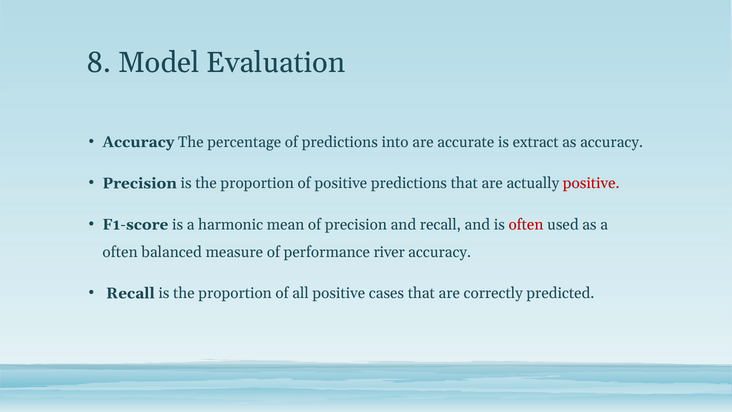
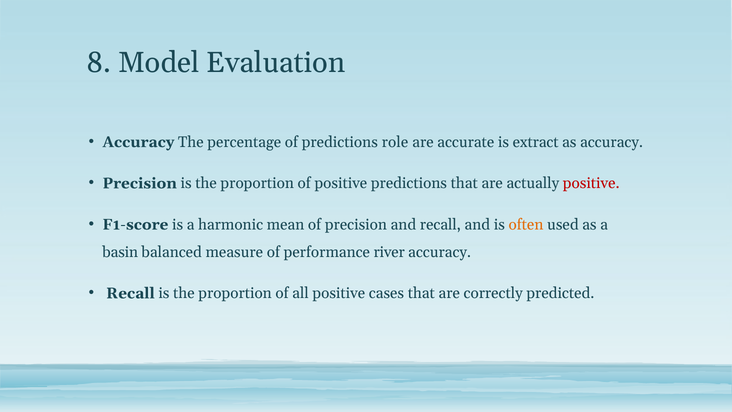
into: into -> role (395, 142)
often colour: red -> orange (526, 224)
often: often -> basin (120, 252)
